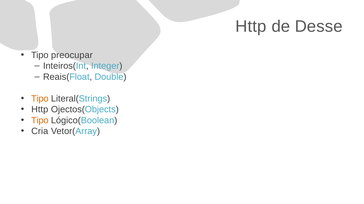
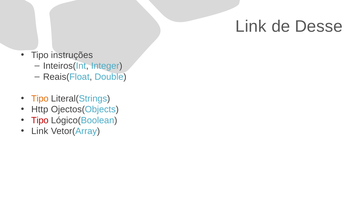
Http: Http -> Link (251, 26)
preocupar: preocupar -> instruções (72, 55)
Tipo colour: orange -> red (40, 121)
Cria: Cria -> Link (40, 132)
